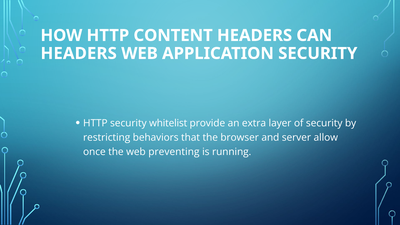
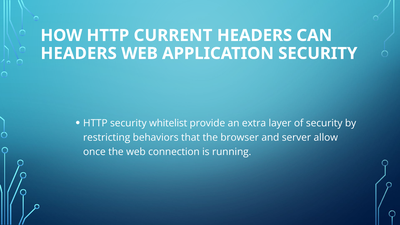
CONTENT: CONTENT -> CURRENT (173, 35)
preventing: preventing -> connection (174, 152)
